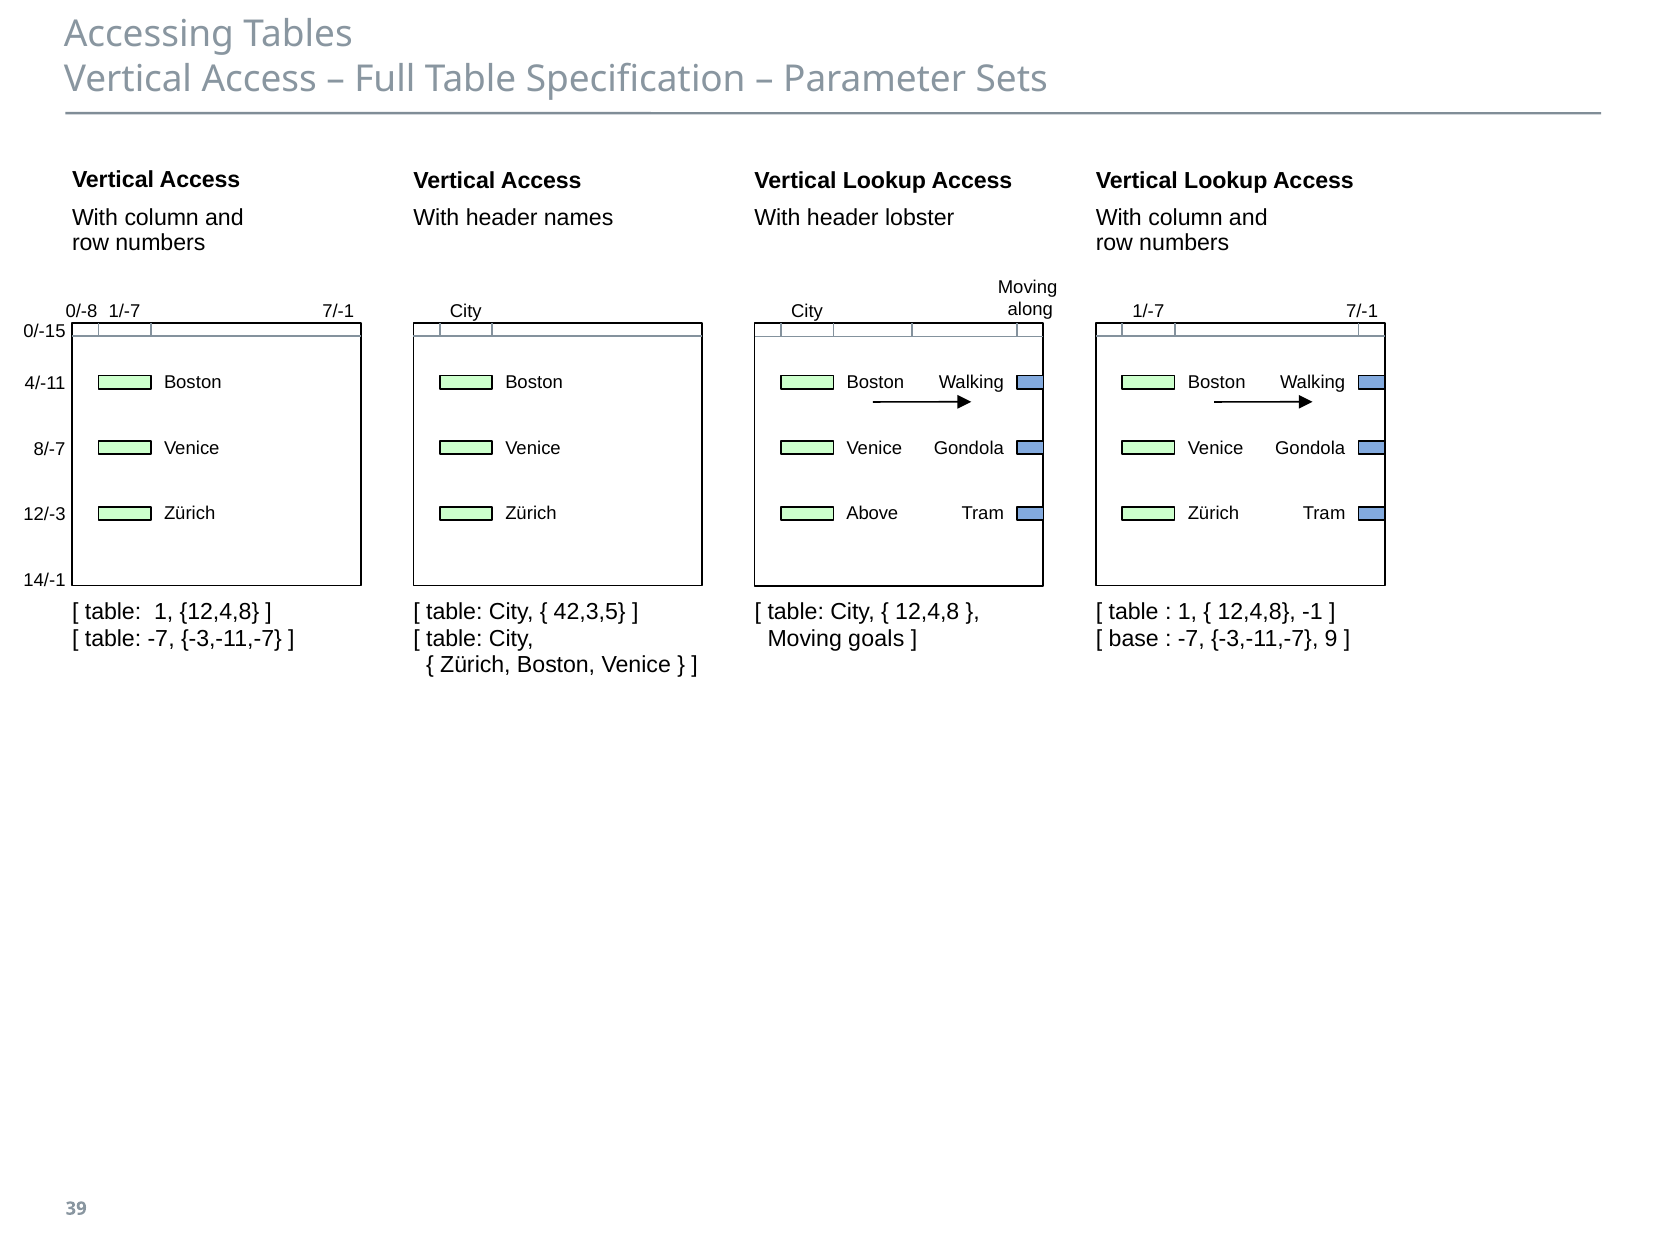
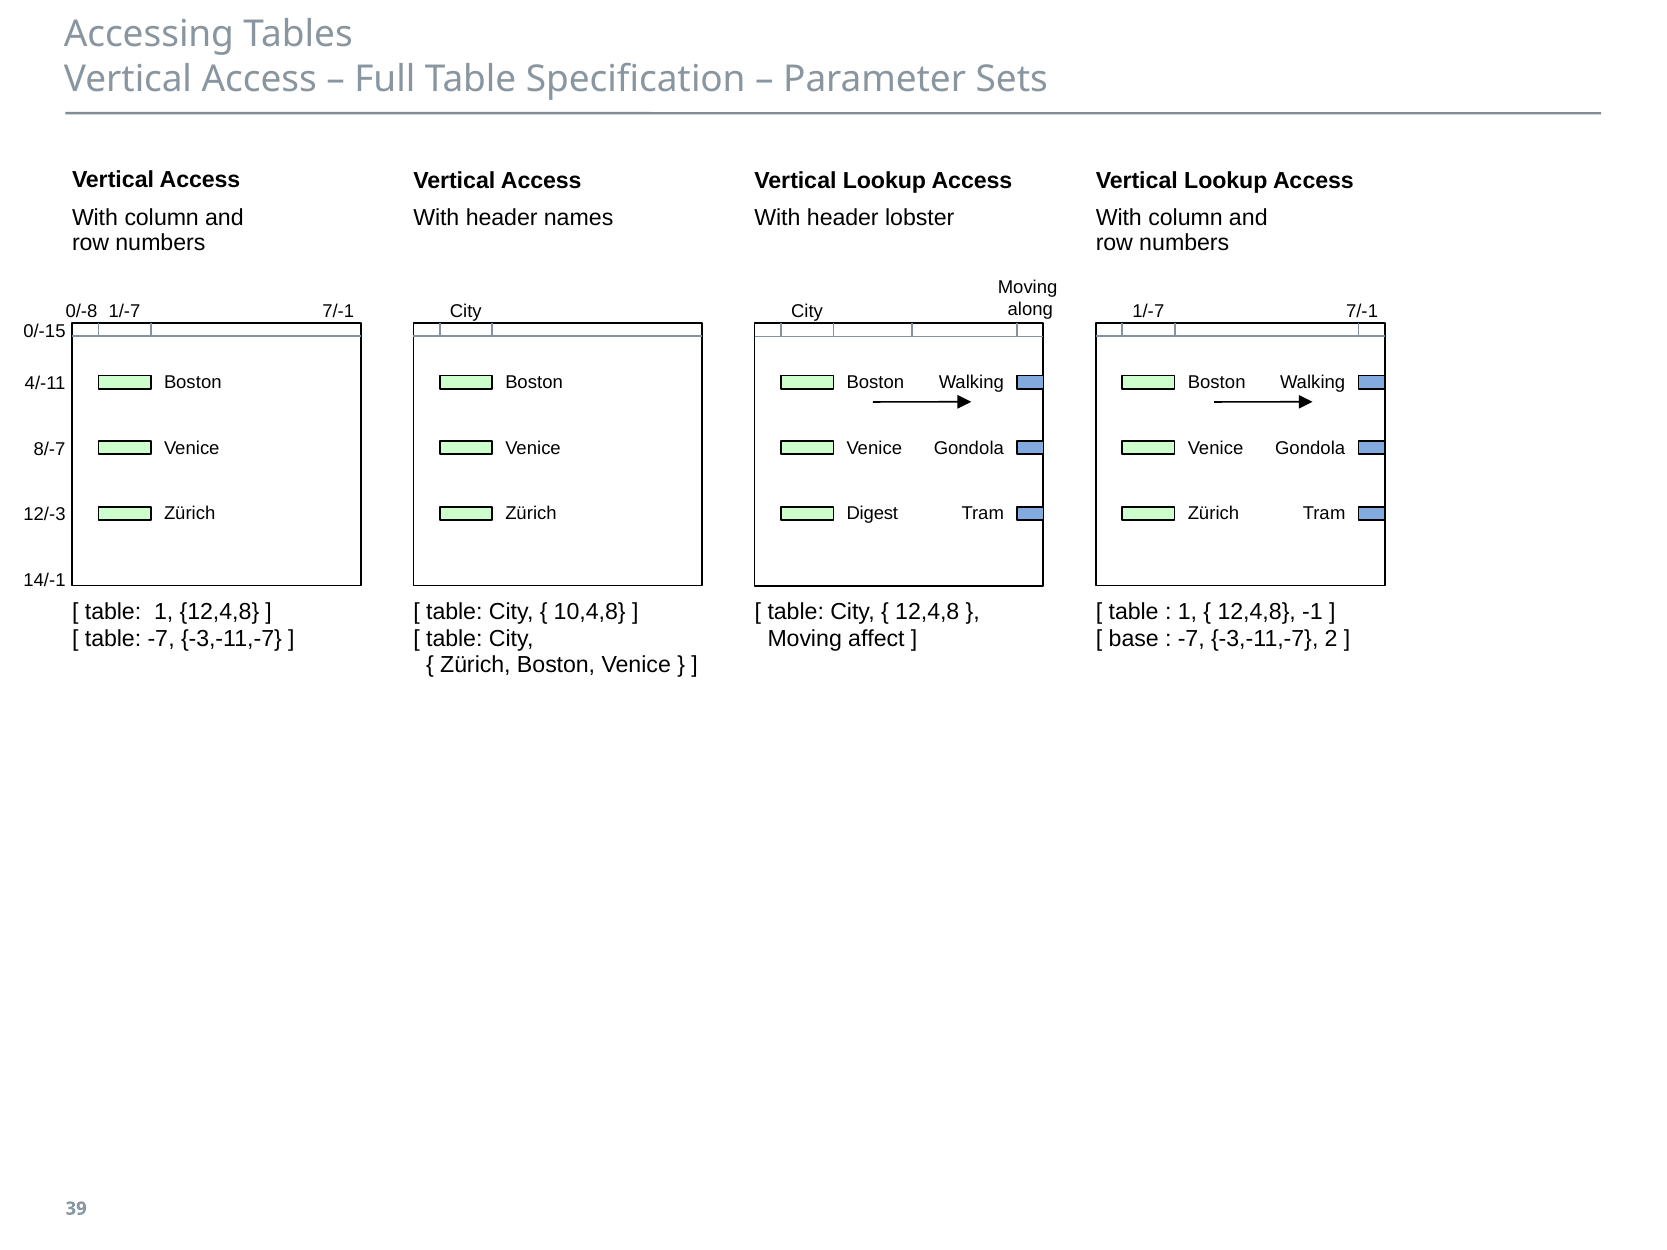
Above: Above -> Digest (872, 514)
42,3,5: 42,3,5 -> 10,4,8 (590, 612)
goals: goals -> affect (876, 639)
9: 9 -> 2 (1331, 639)
